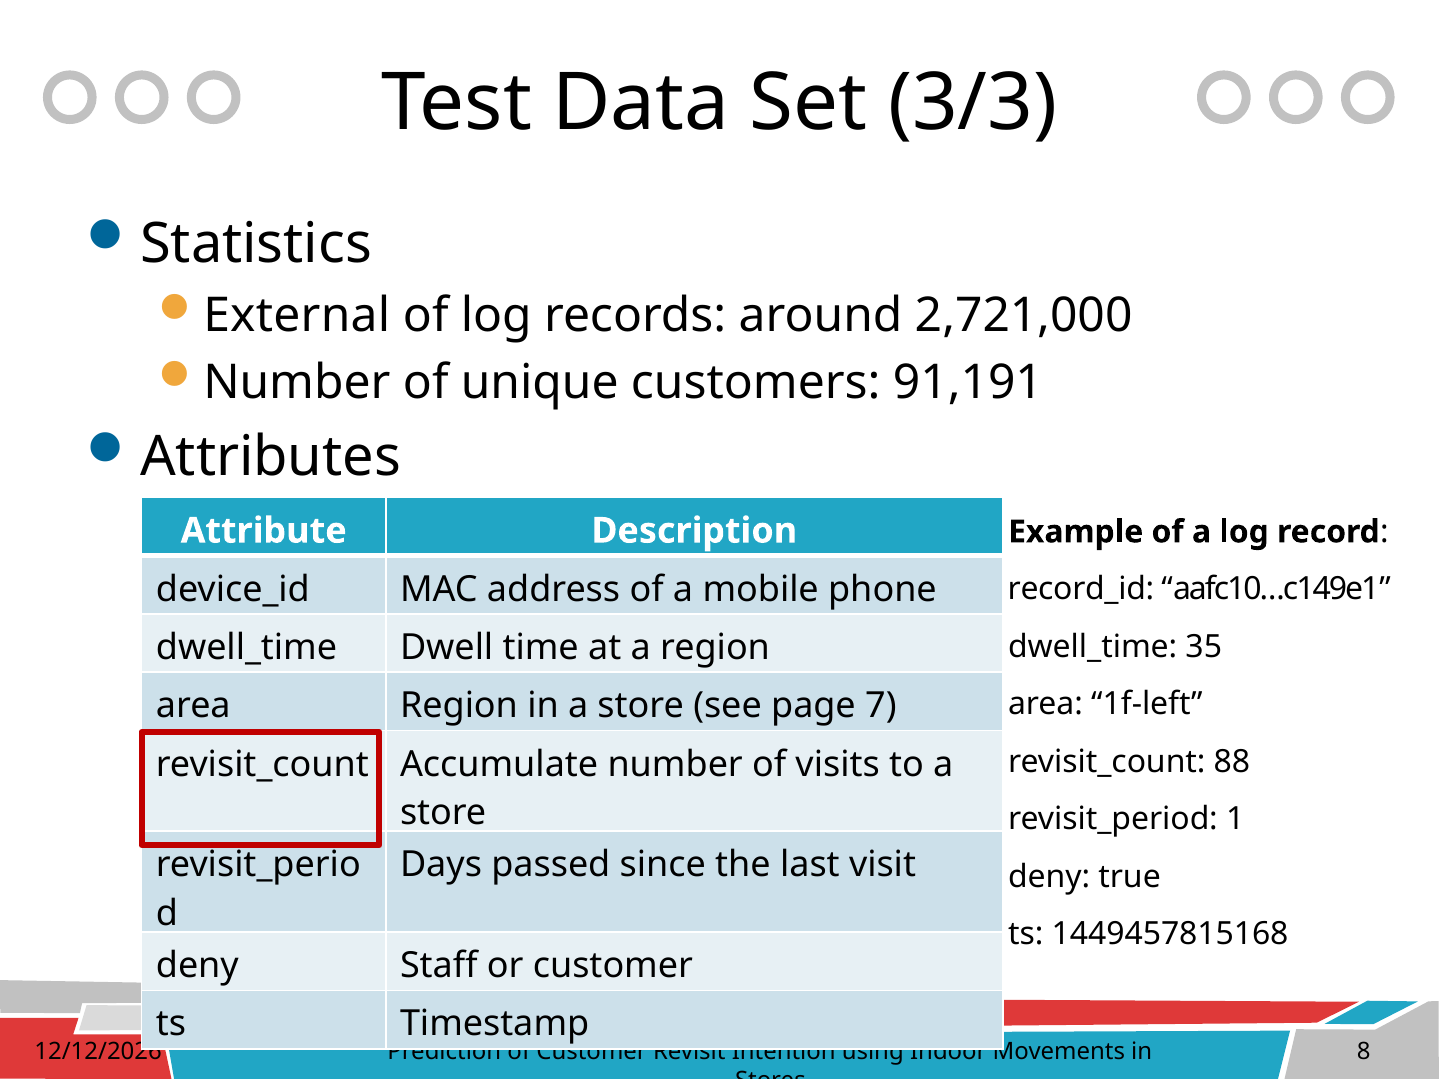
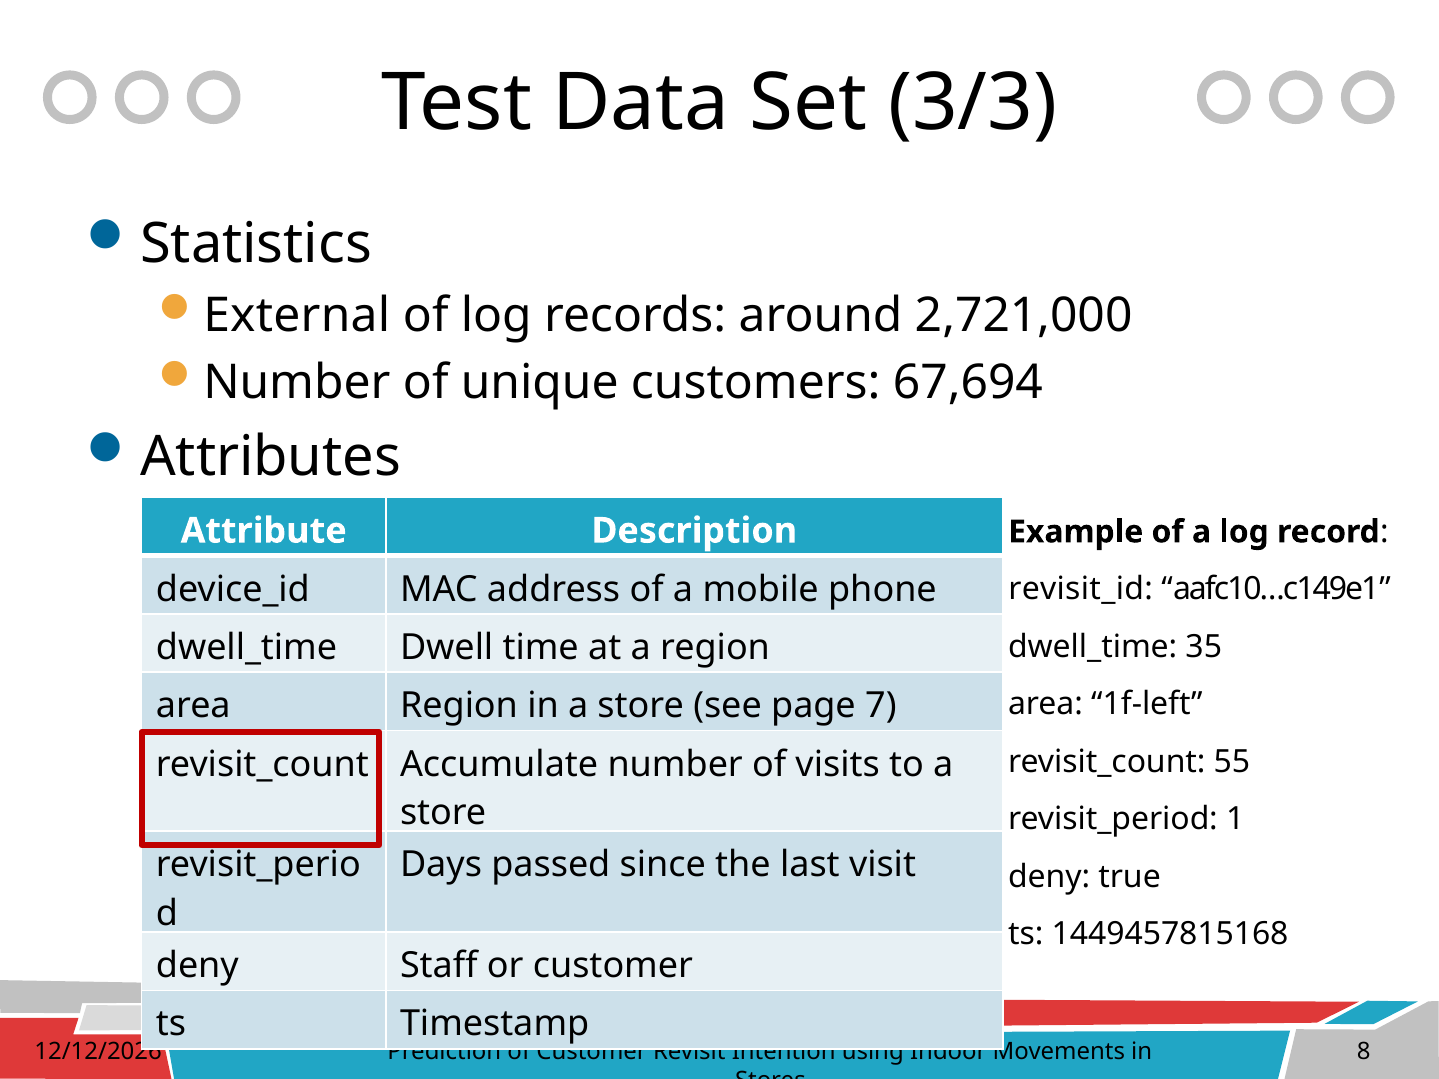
91,191: 91,191 -> 67,694 (968, 383)
record_id: record_id -> revisit_id (1081, 590)
88: 88 -> 55 (1232, 762)
